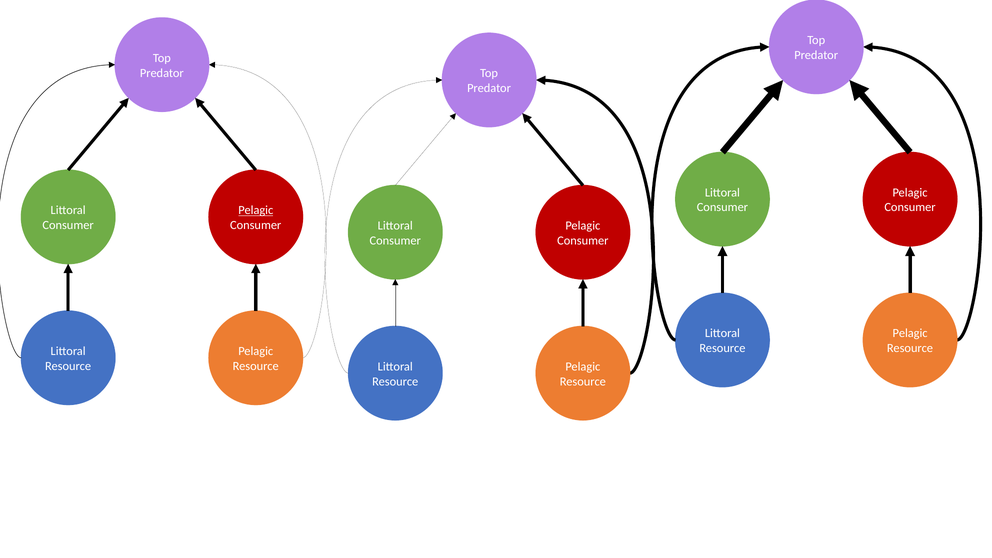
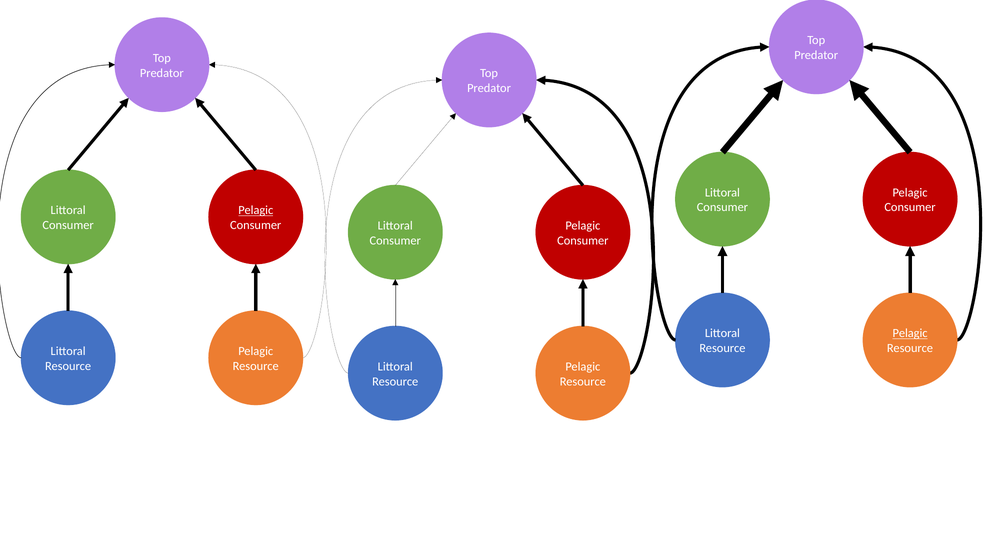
Pelagic underline: none -> present (910, 333)
